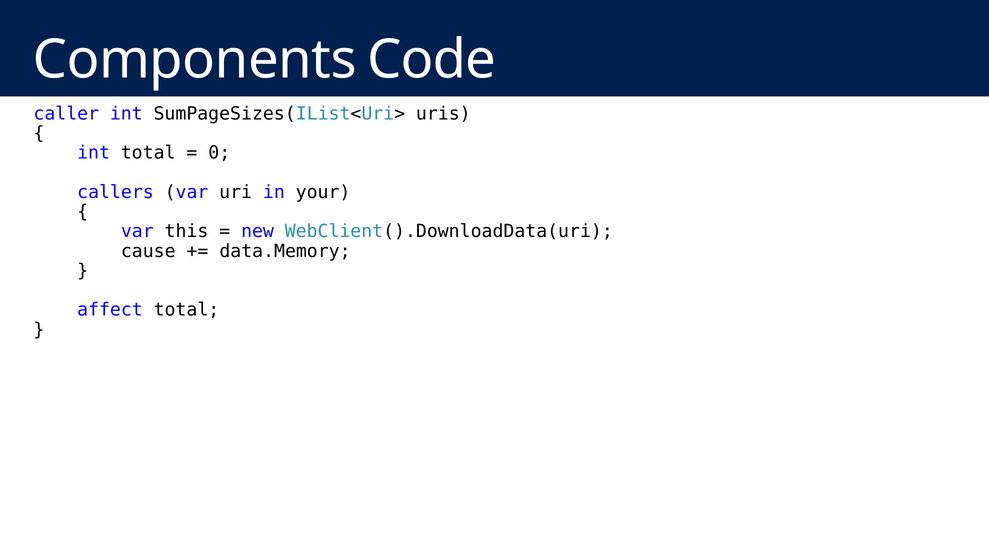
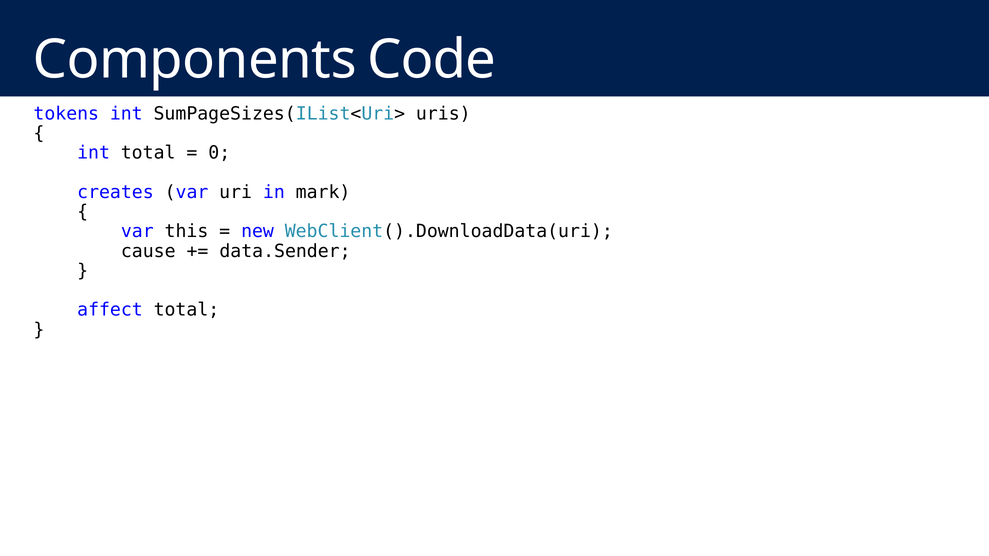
caller: caller -> tokens (66, 114)
callers: callers -> creates (115, 192)
your: your -> mark (323, 192)
data.Memory: data.Memory -> data.Sender (285, 251)
